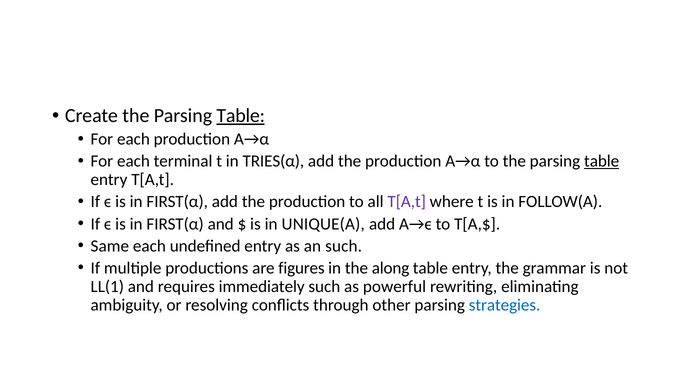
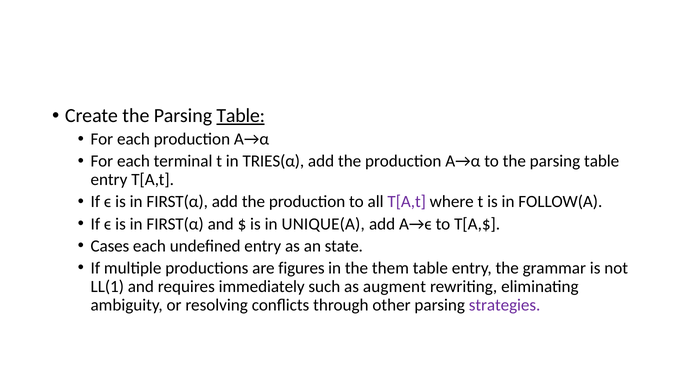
table underline: present -> none (602, 161)
Same: Same -> Cases (110, 246)
an such: such -> state (344, 246)
along: along -> them (390, 268)
powerful: powerful -> augment (394, 286)
strategies colour: blue -> purple (505, 305)
